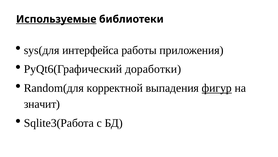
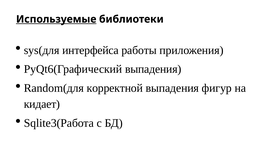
PyQt6(Графический доработки: доработки -> выпадения (153, 69)
фигур underline: present -> none (217, 88)
значит: значит -> кидает (42, 104)
